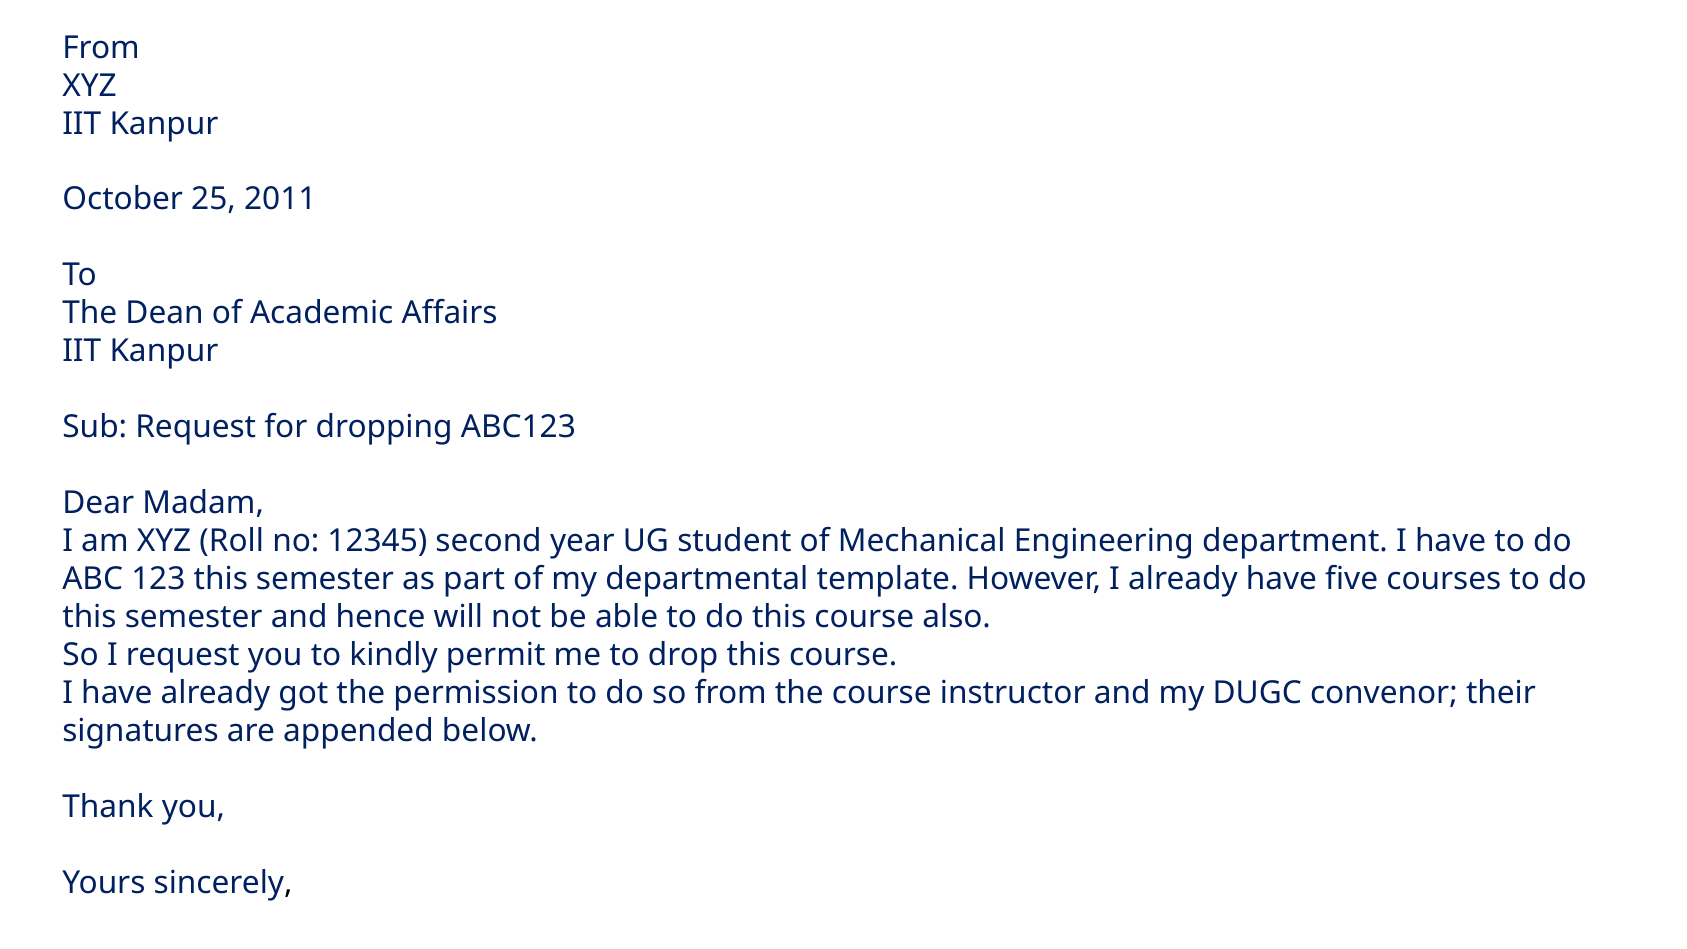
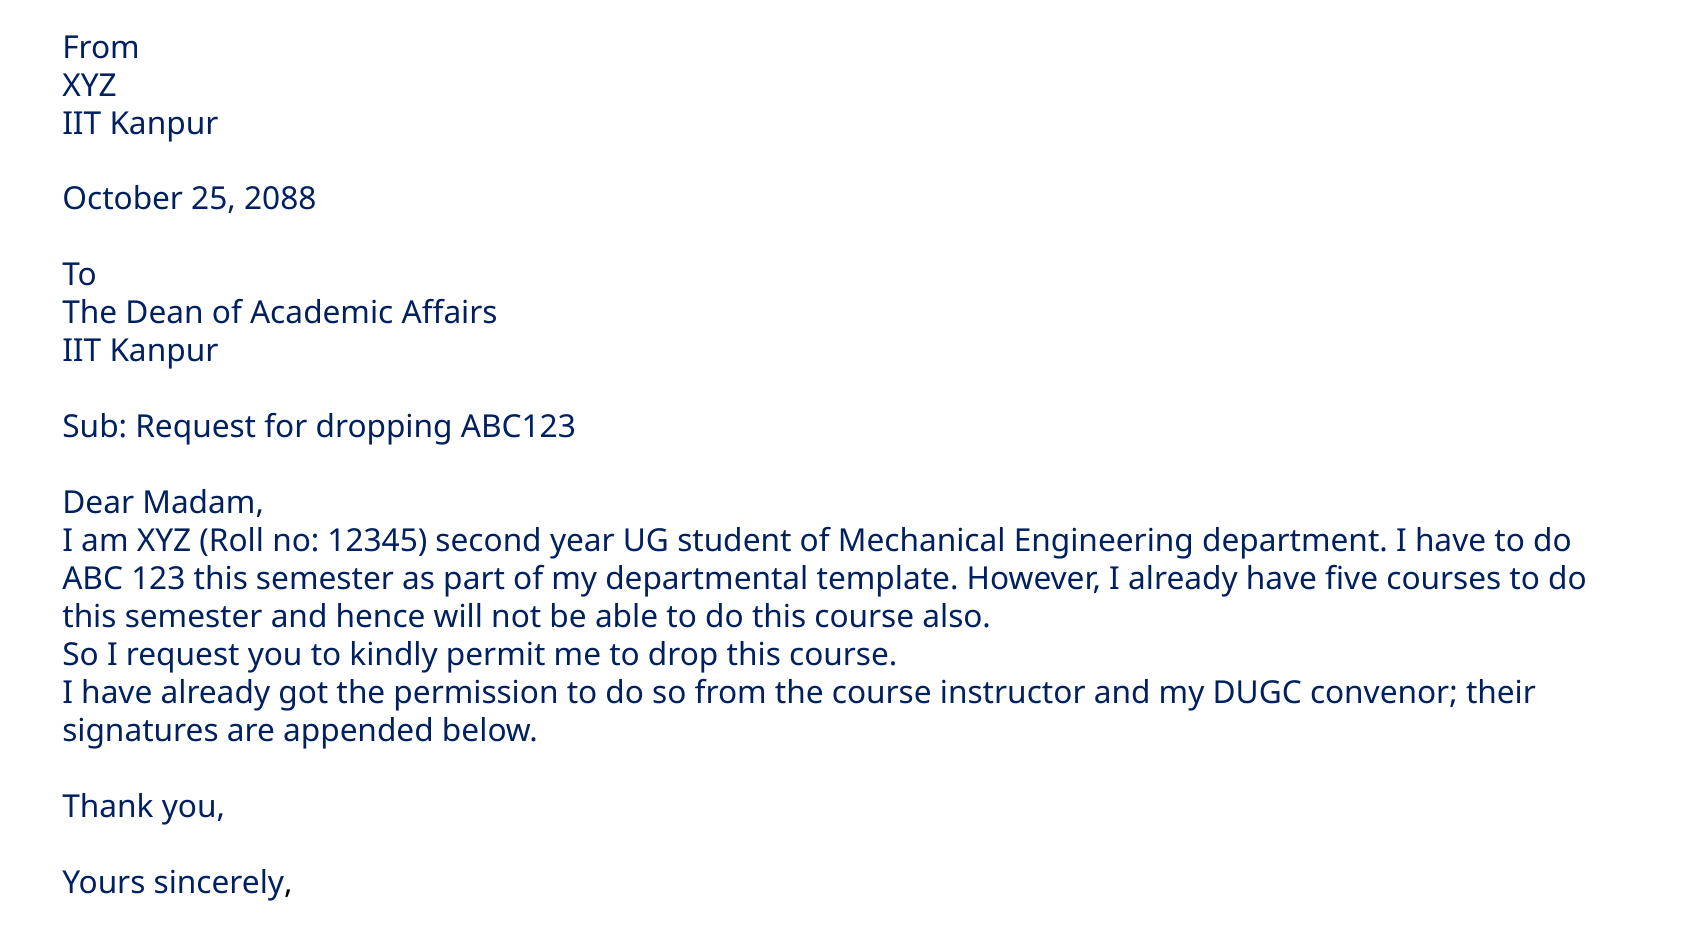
2011: 2011 -> 2088 (280, 200)
